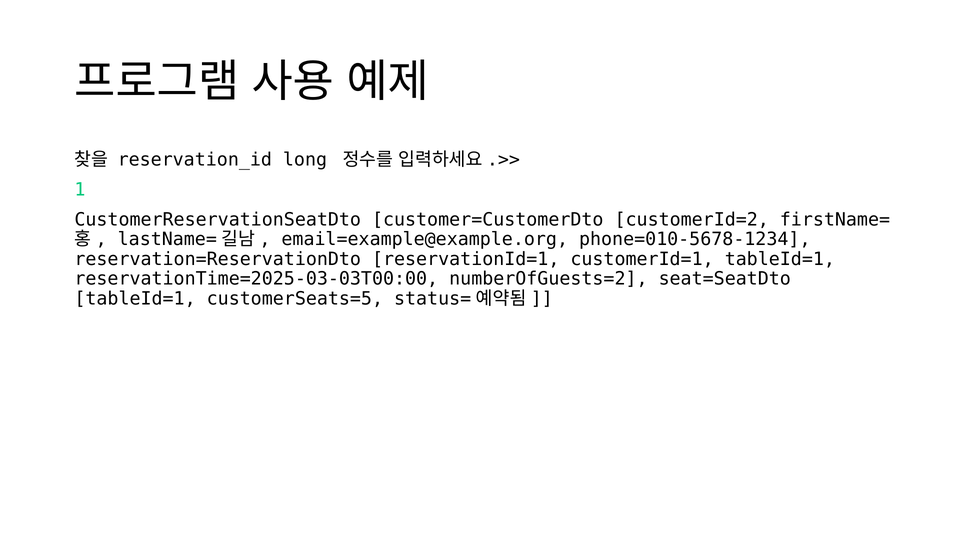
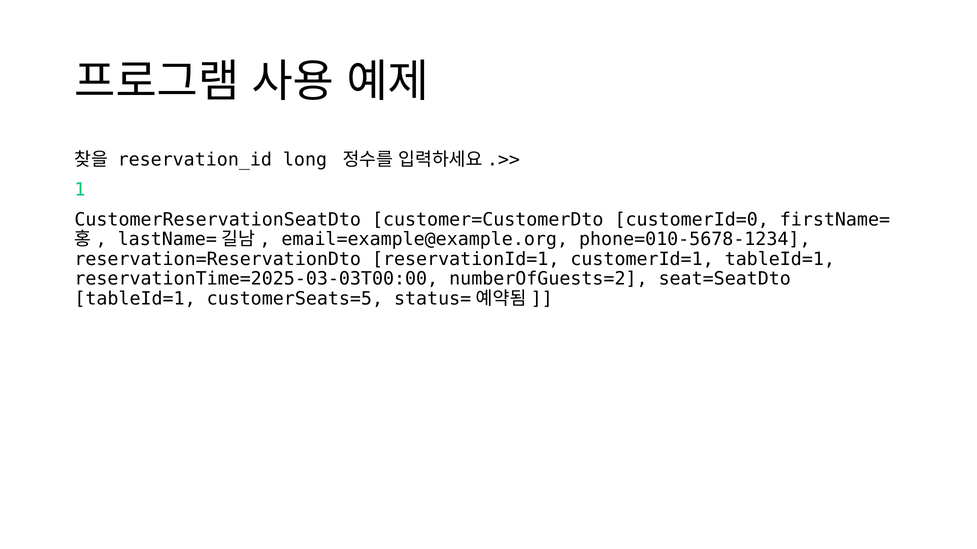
customerId=2: customerId=2 -> customerId=0 (692, 220)
